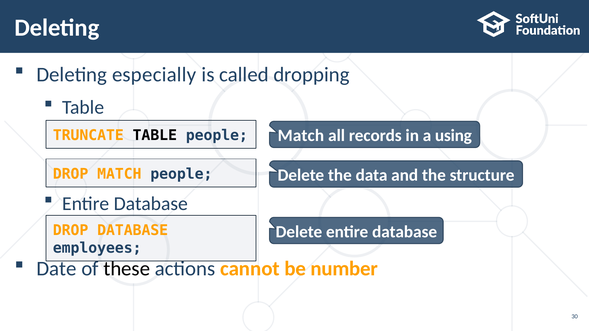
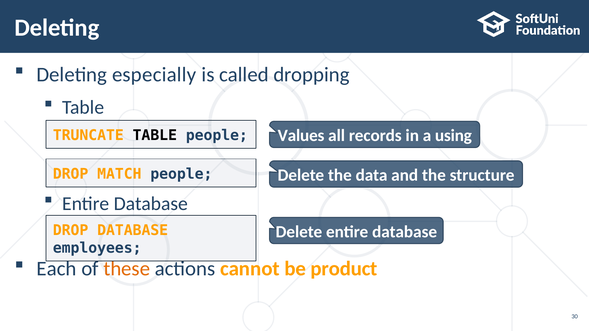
Match: Match -> Values (301, 136)
Date: Date -> Each (57, 269)
these colour: black -> orange (127, 269)
number: number -> product (344, 269)
